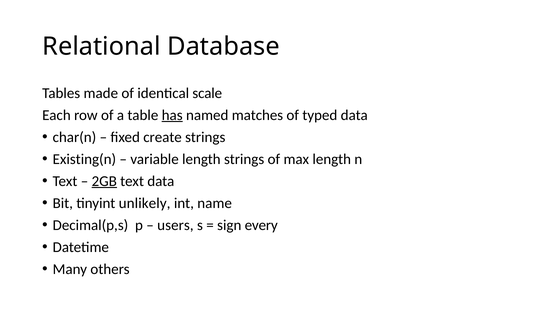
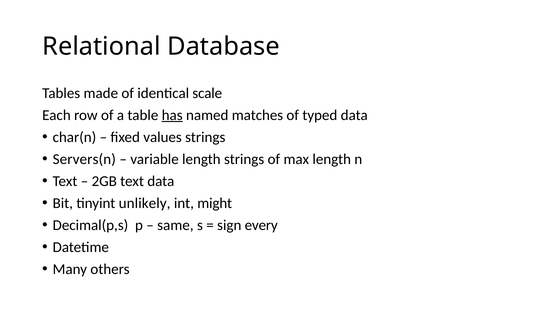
create: create -> values (163, 137)
Existing(n: Existing(n -> Servers(n (84, 159)
2GB underline: present -> none (104, 181)
name: name -> might (215, 203)
users: users -> same (175, 225)
